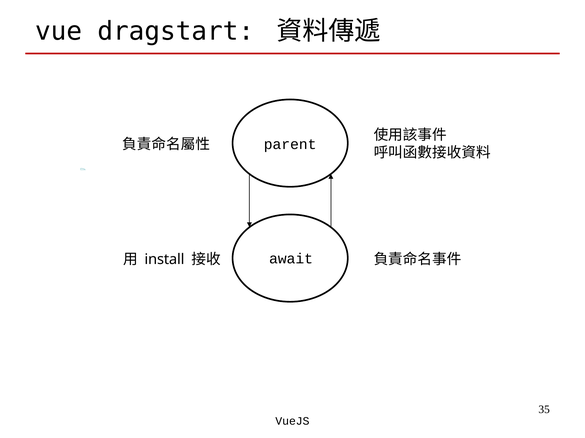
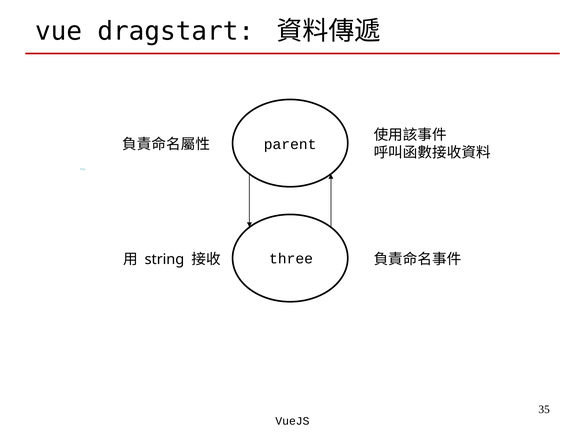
await: await -> three (291, 259)
install: install -> string (164, 260)
